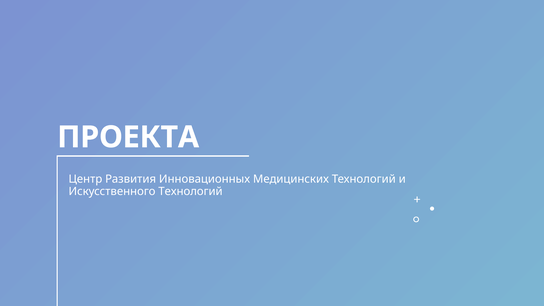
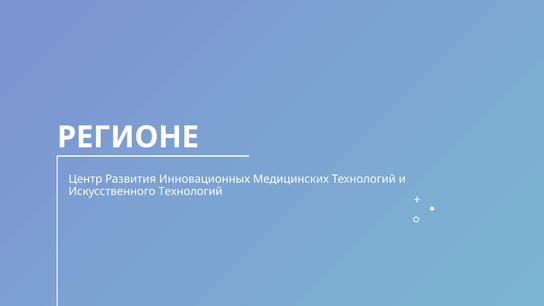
ПРОЕКТА: ПРОЕКТА -> РЕГИОНЕ (128, 137)
